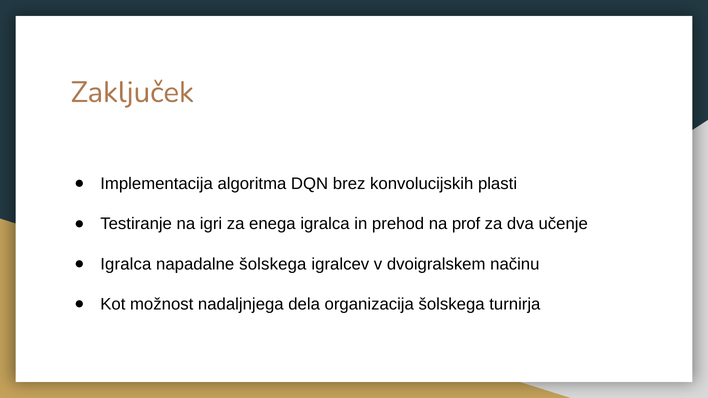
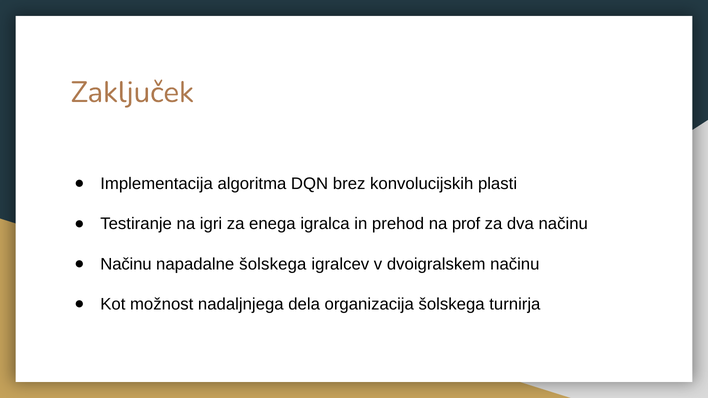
dva učenje: učenje -> načinu (563, 224)
Igralca: Igralca -> Načinu (126, 264)
